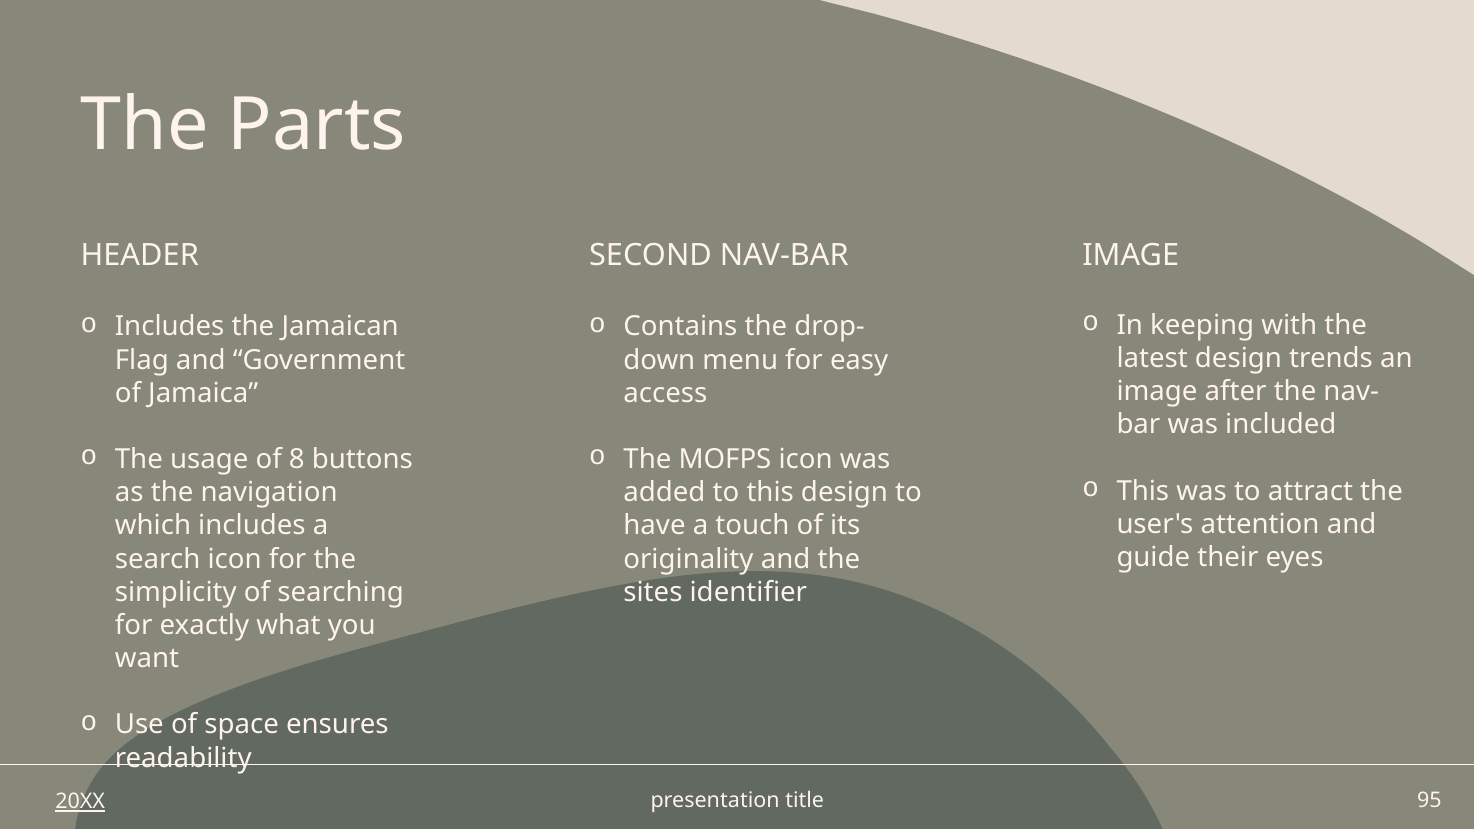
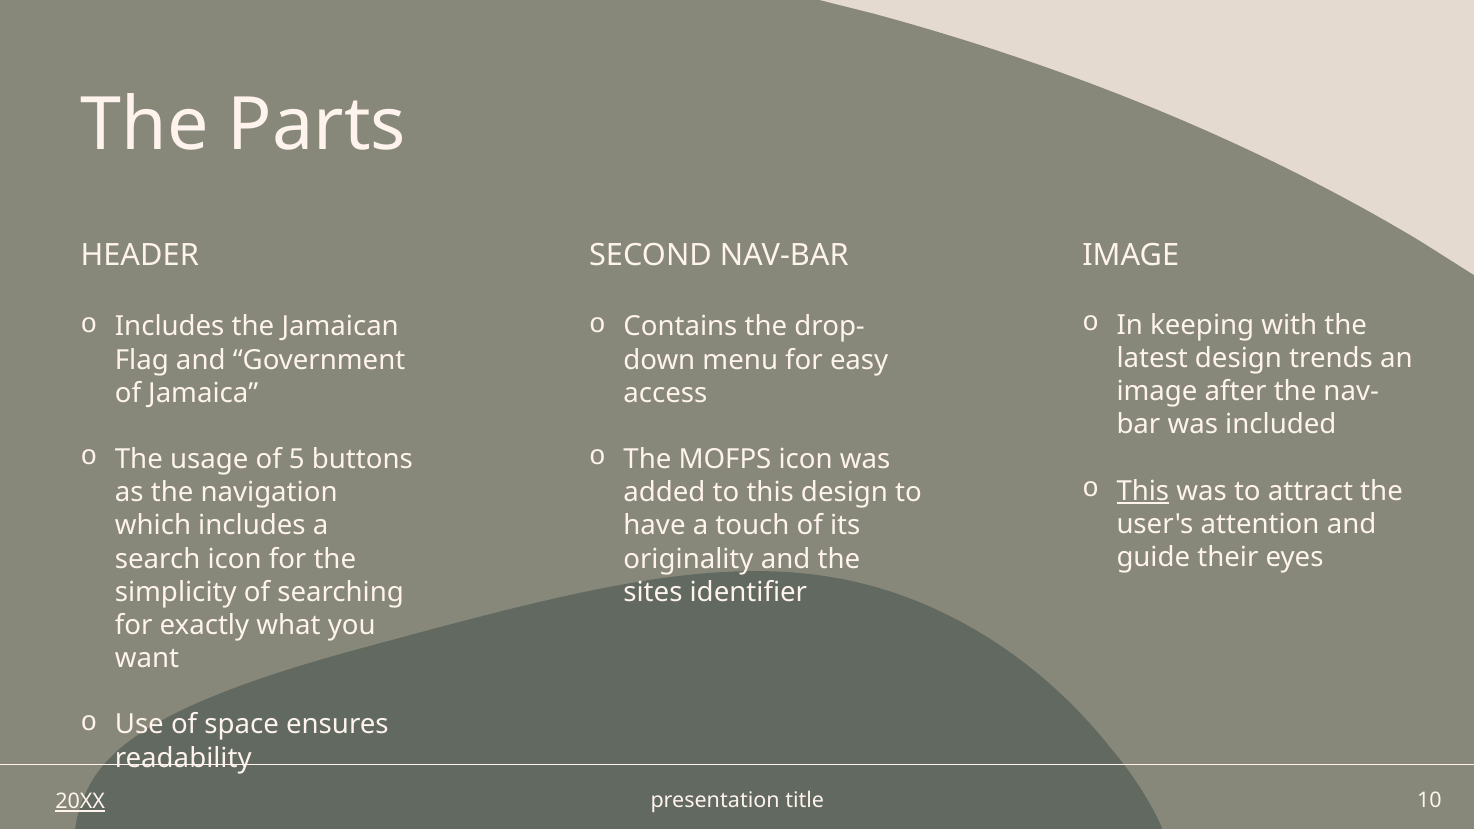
8: 8 -> 5 (297, 460)
This underline: none -> present (1143, 491)
95: 95 -> 10 (1429, 800)
